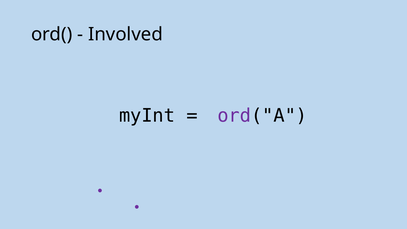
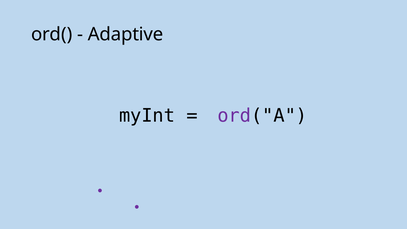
Involved: Involved -> Adaptive (126, 34)
